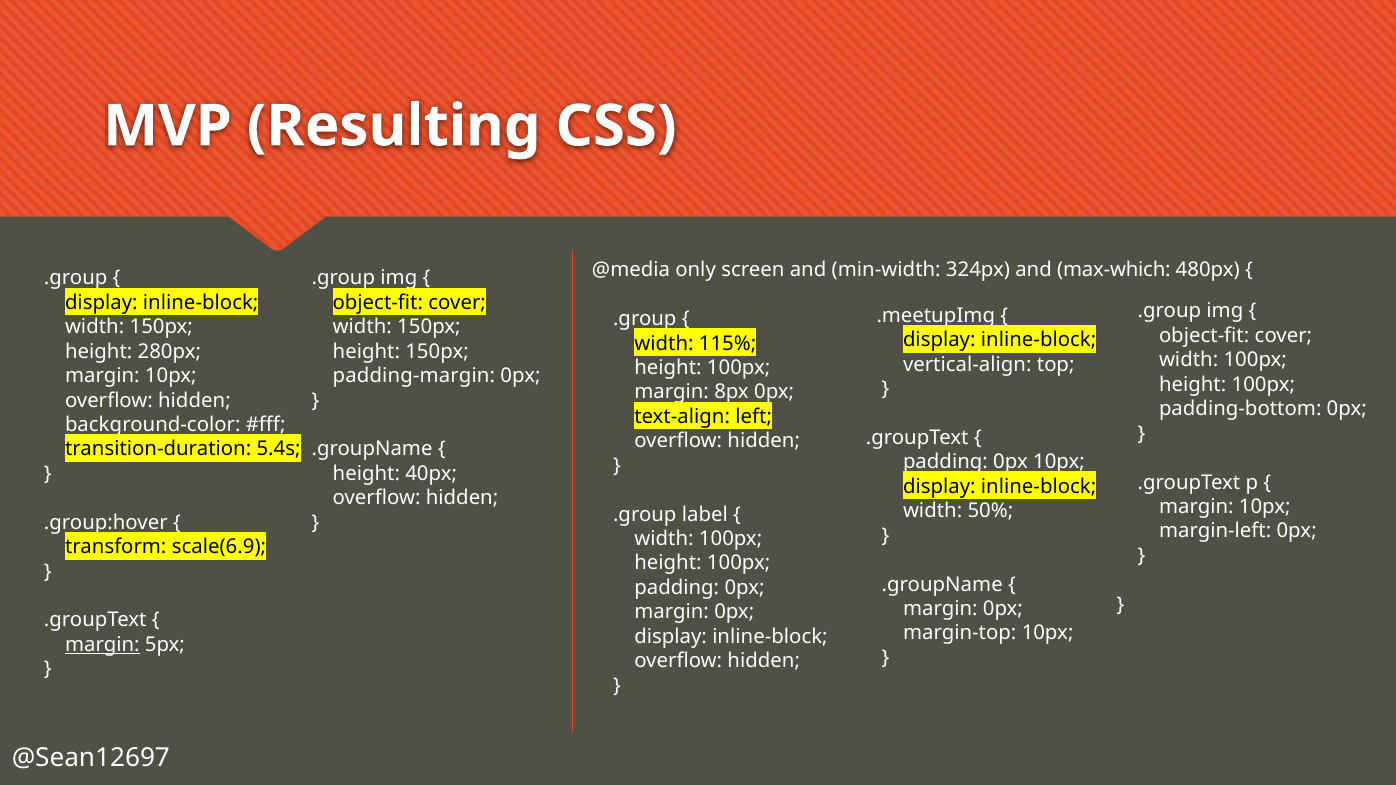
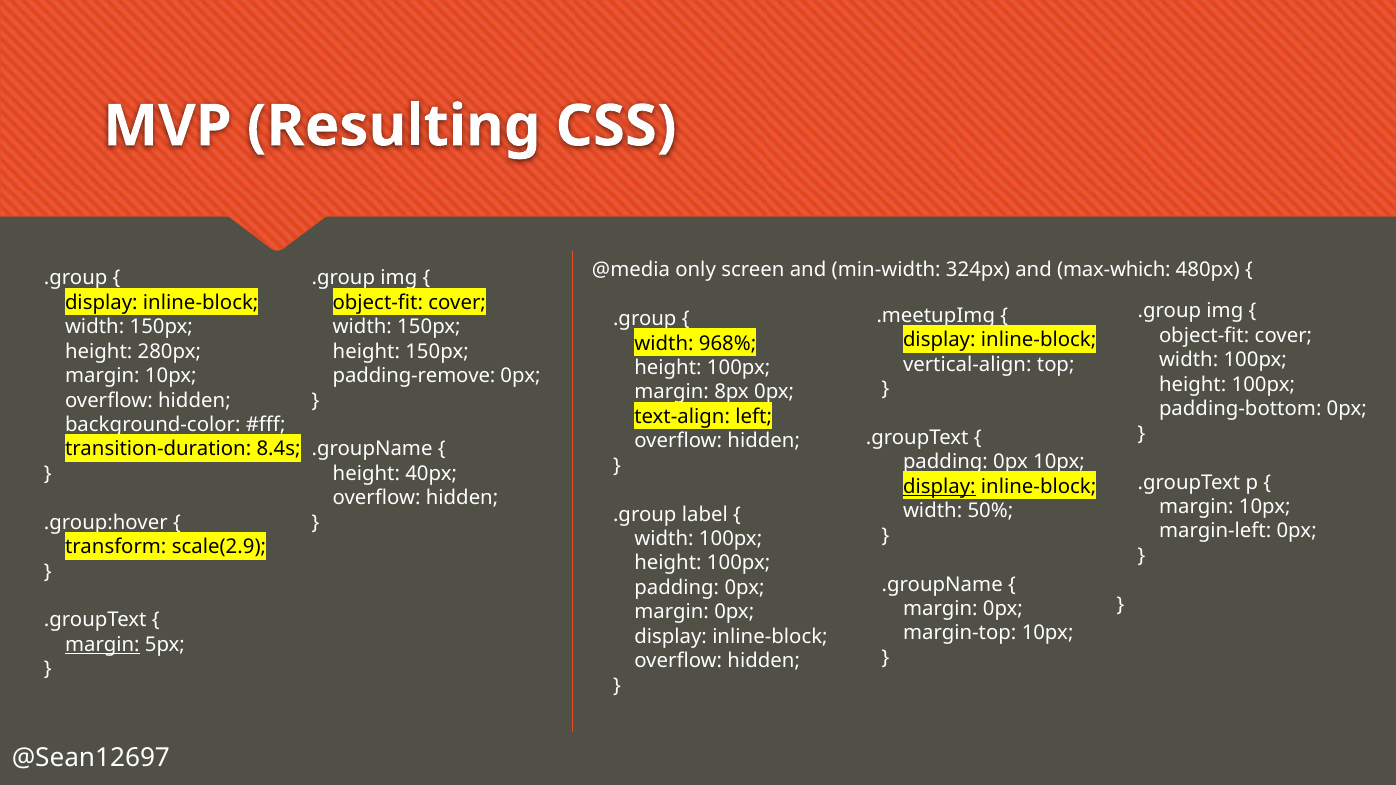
115%: 115% -> 968% (728, 343)
padding-margin: padding-margin -> padding-remove (414, 376)
5.4s: 5.4s -> 8.4s (279, 449)
display underline: none -> present (939, 487)
scale(6.9: scale(6.9 -> scale(2.9 (219, 547)
